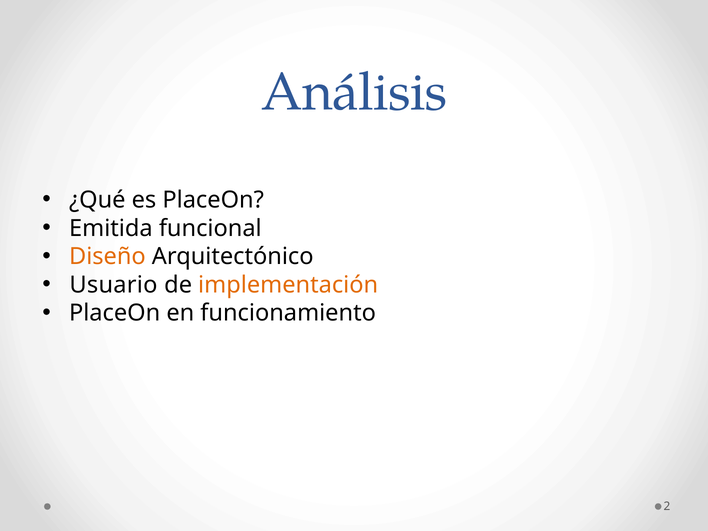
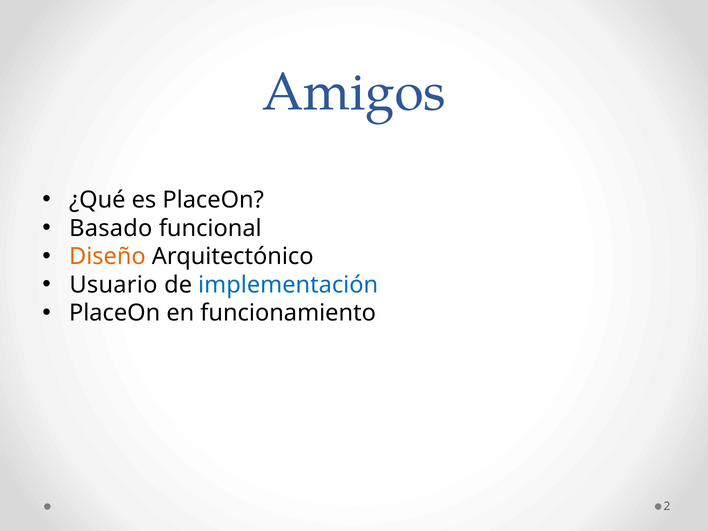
Análisis: Análisis -> Amigos (354, 92)
Emitida: Emitida -> Basado (111, 228)
implementación colour: orange -> blue (288, 285)
